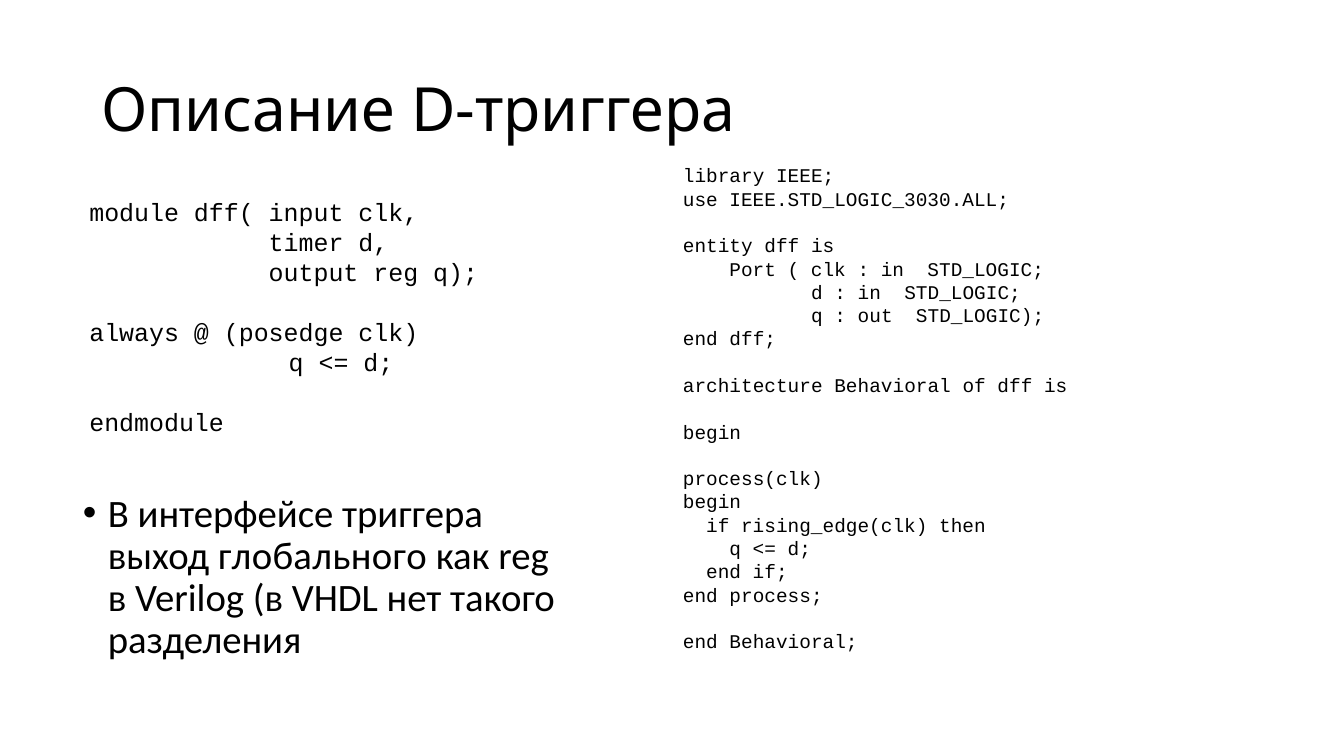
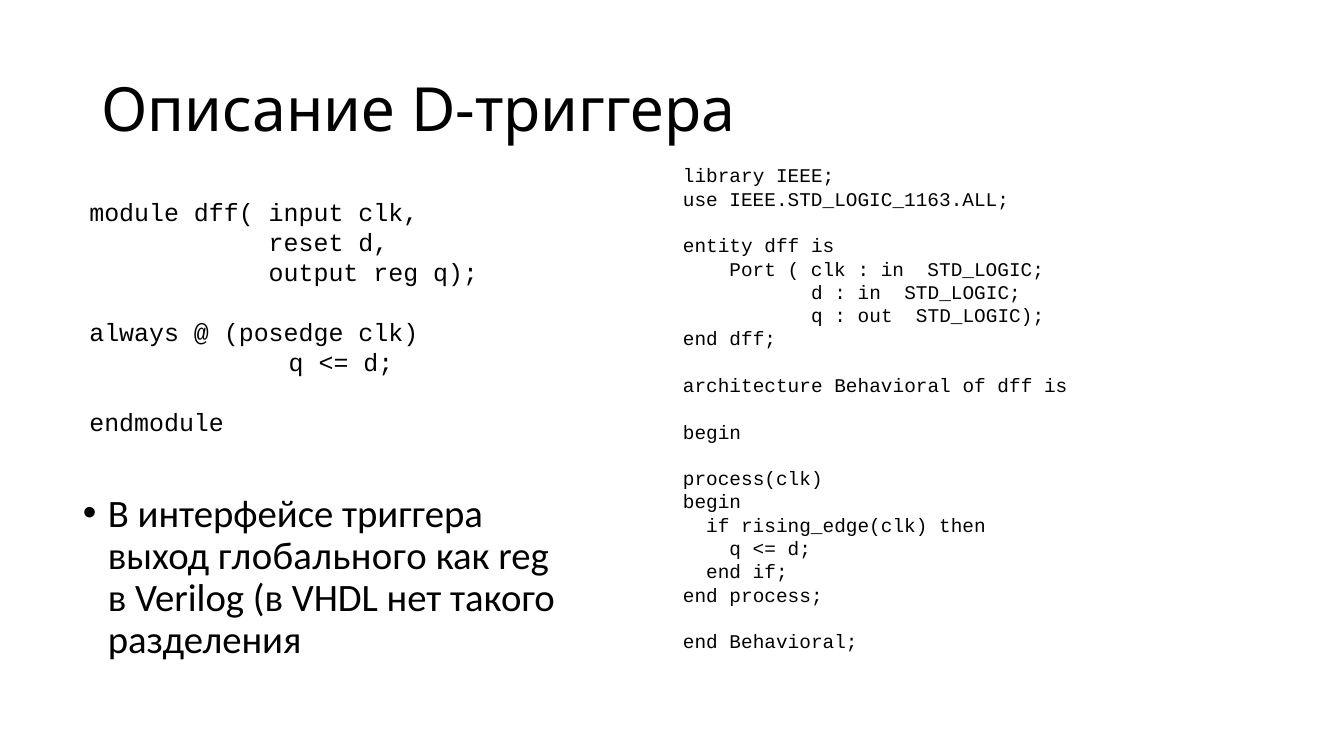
IEEE.STD_LOGIC_3030.ALL: IEEE.STD_LOGIC_3030.ALL -> IEEE.STD_LOGIC_1163.ALL (869, 200)
timer: timer -> reset (306, 243)
